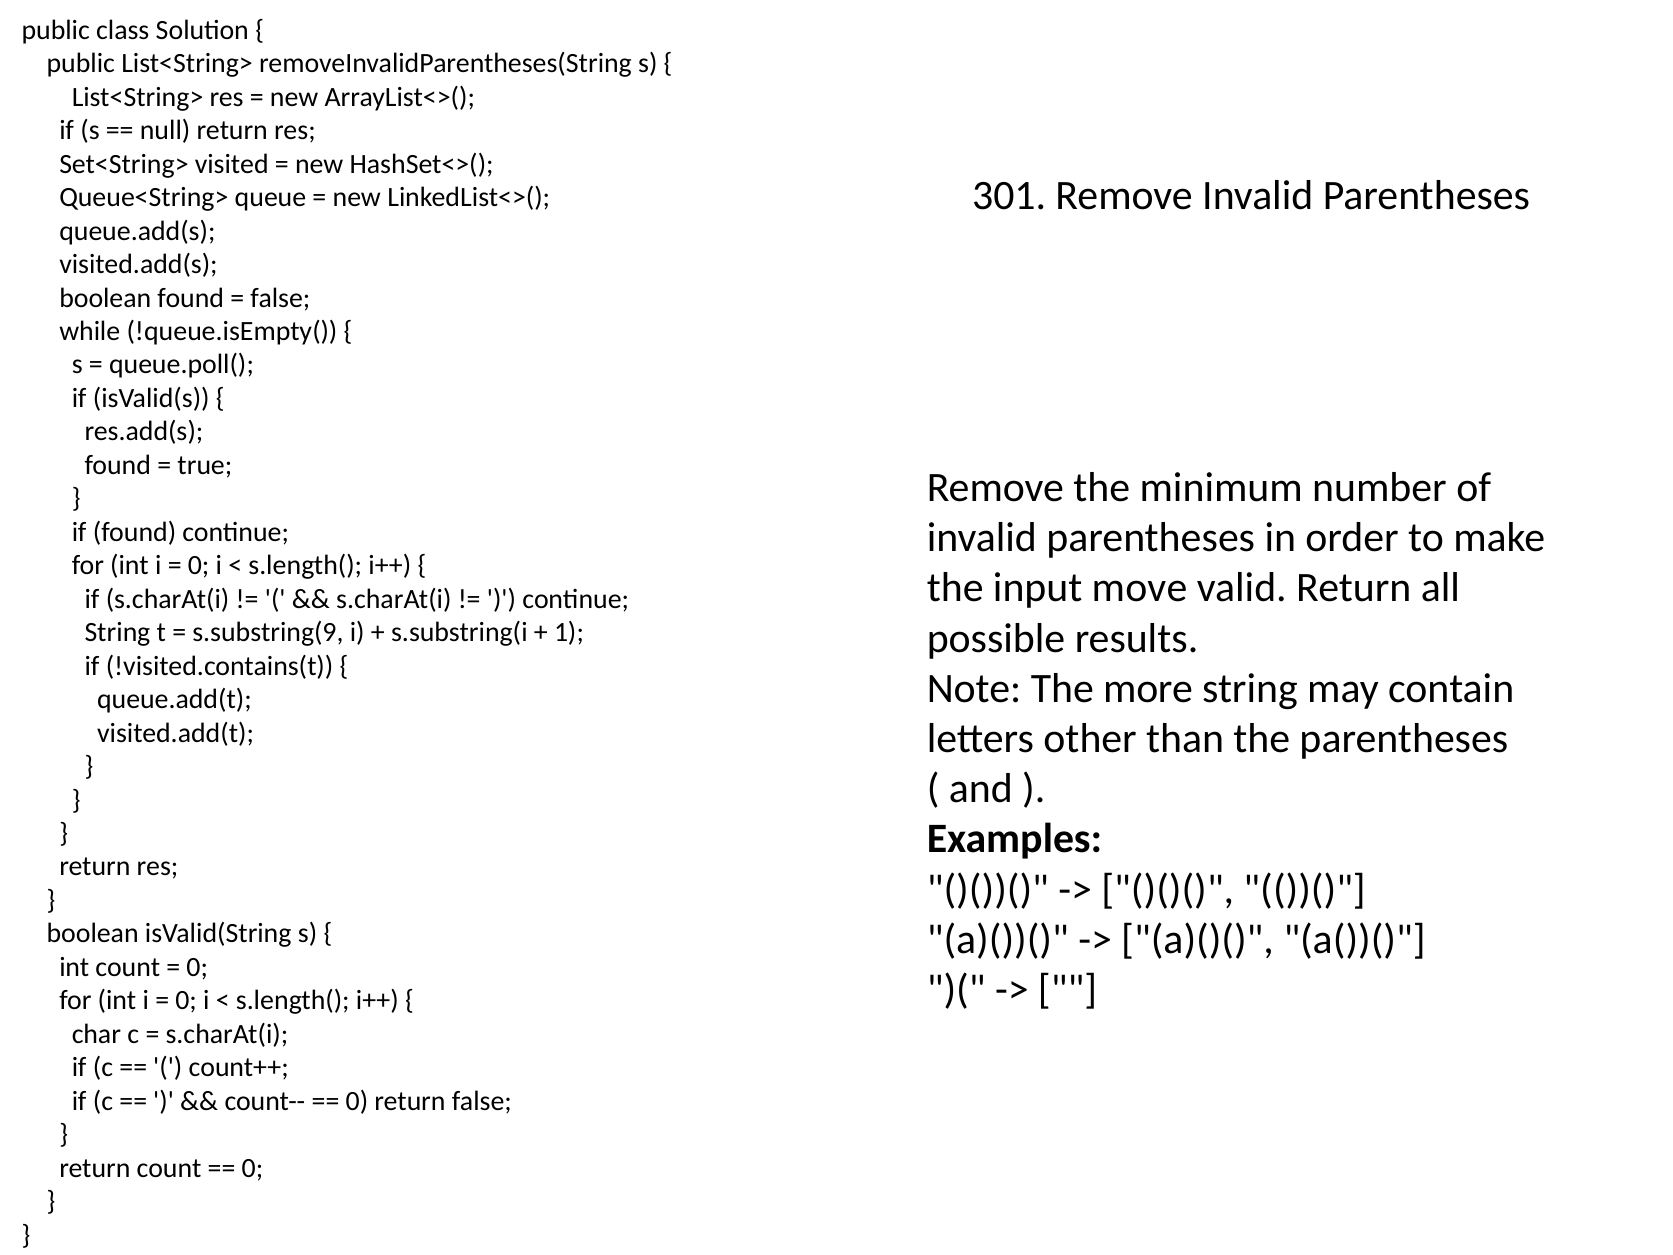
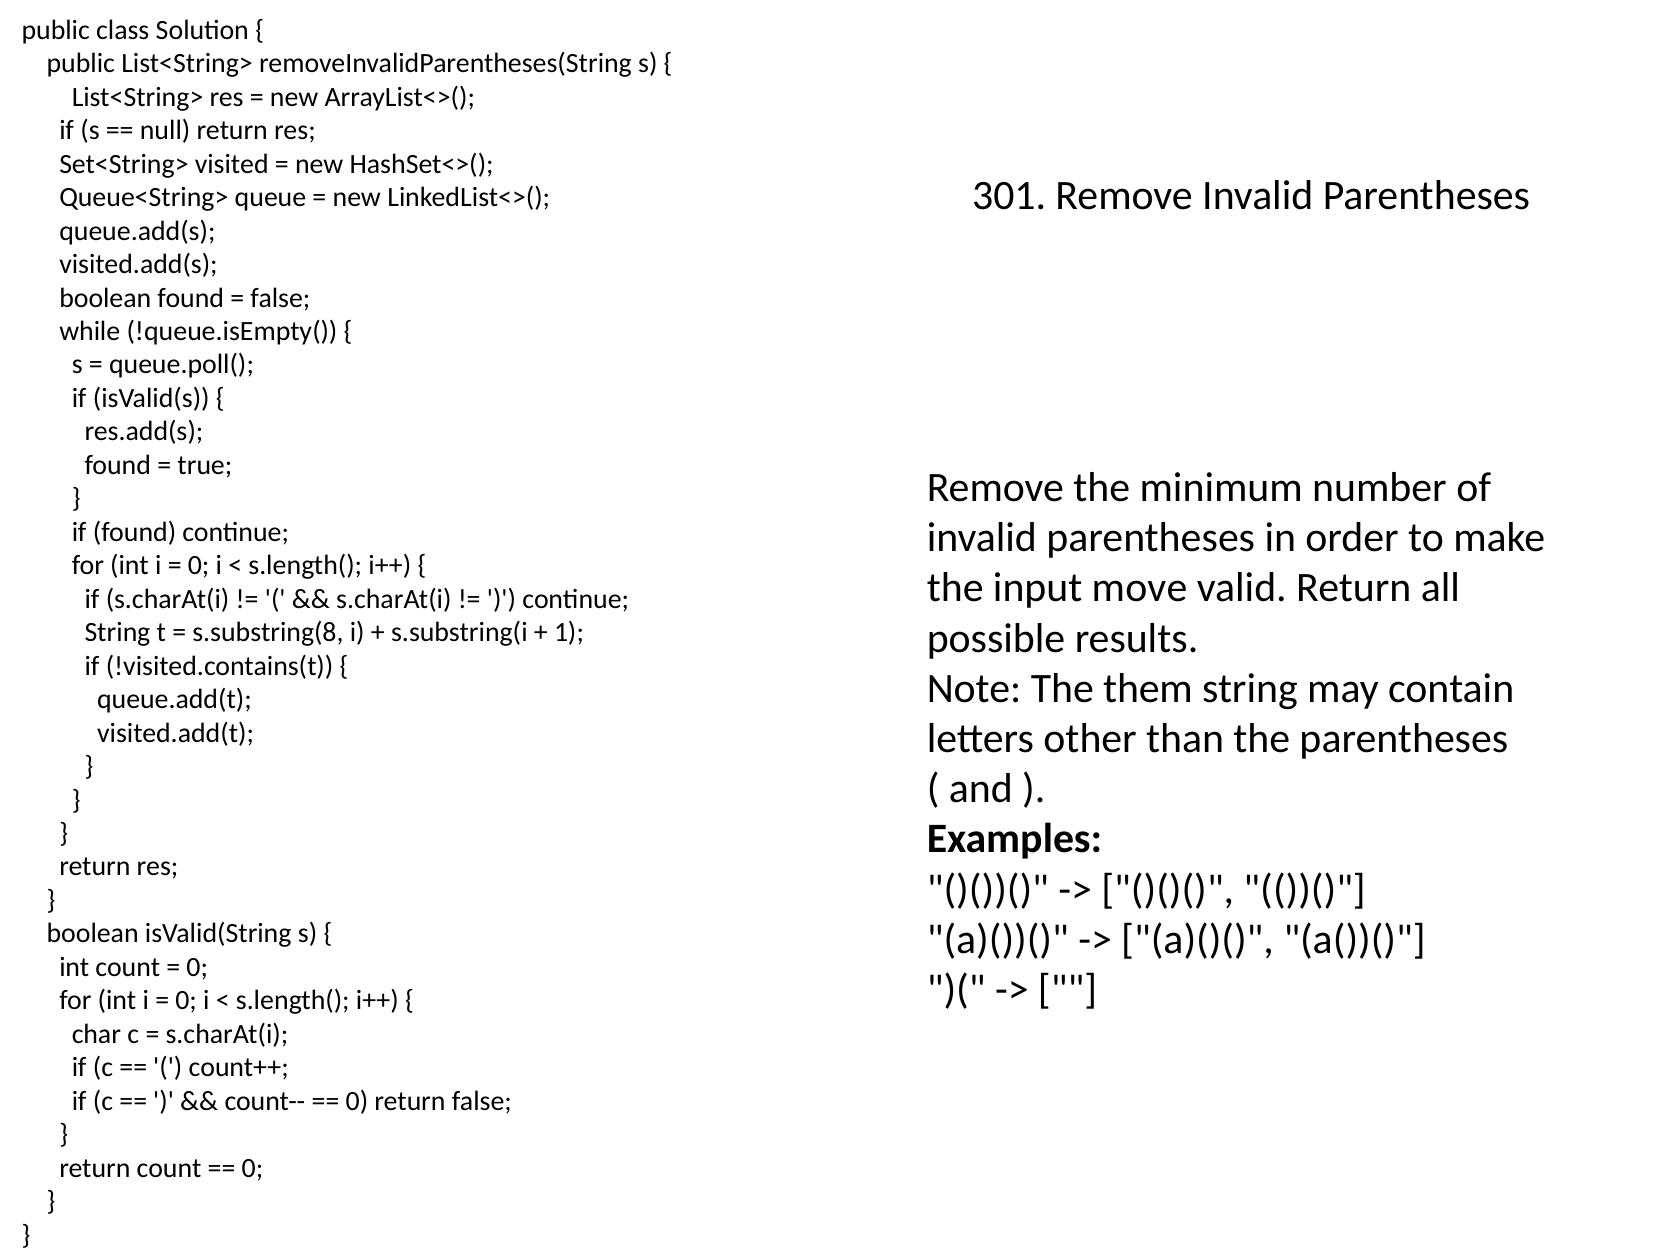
s.substring(9: s.substring(9 -> s.substring(8 (268, 632)
more: more -> them (1148, 688)
